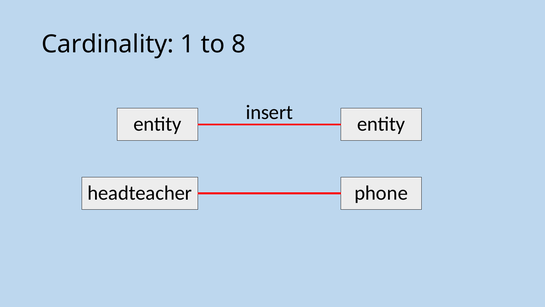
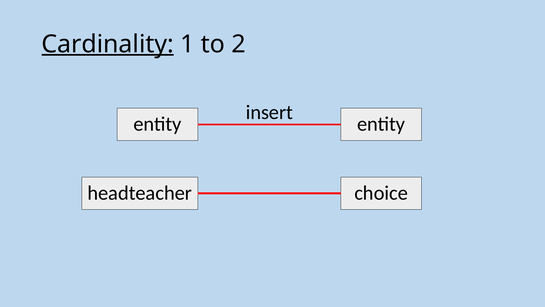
Cardinality underline: none -> present (108, 44)
8: 8 -> 2 (239, 44)
phone: phone -> choice (381, 193)
